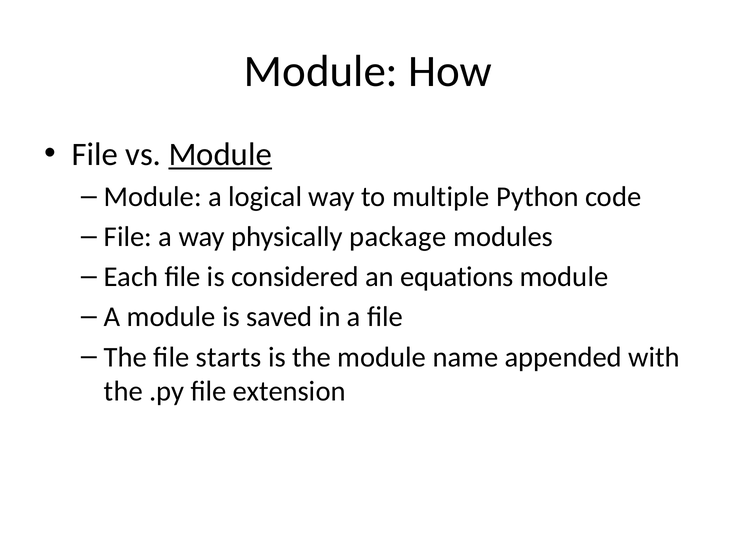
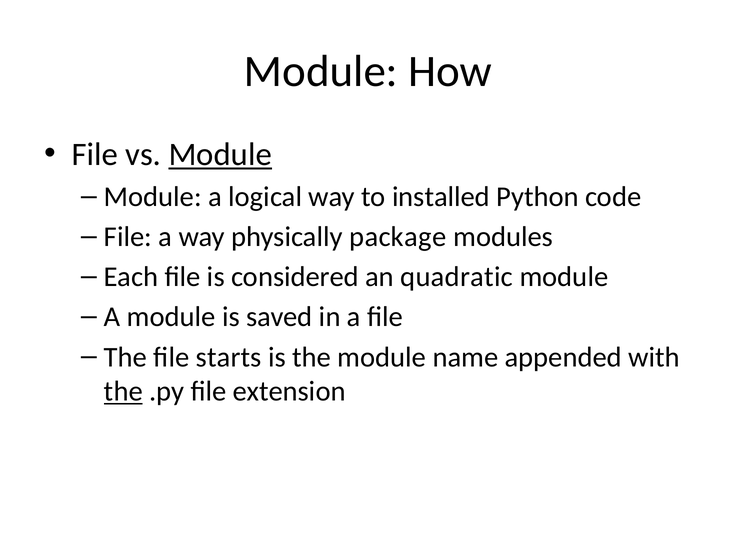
multiple: multiple -> installed (441, 197)
equations: equations -> quadratic (457, 277)
the underline: none -> present (123, 391)
